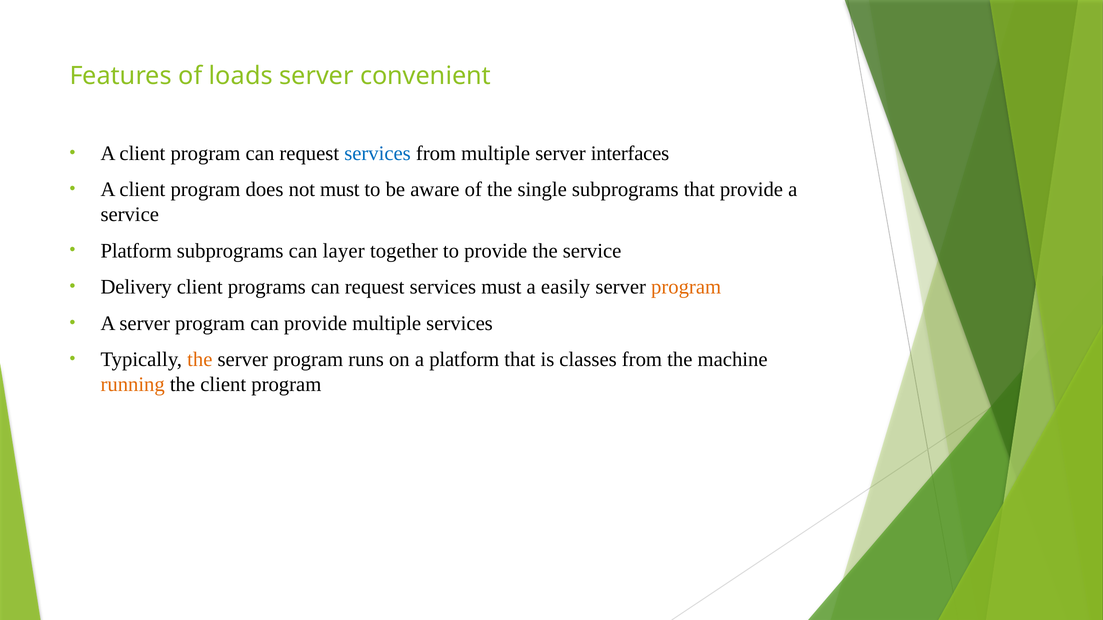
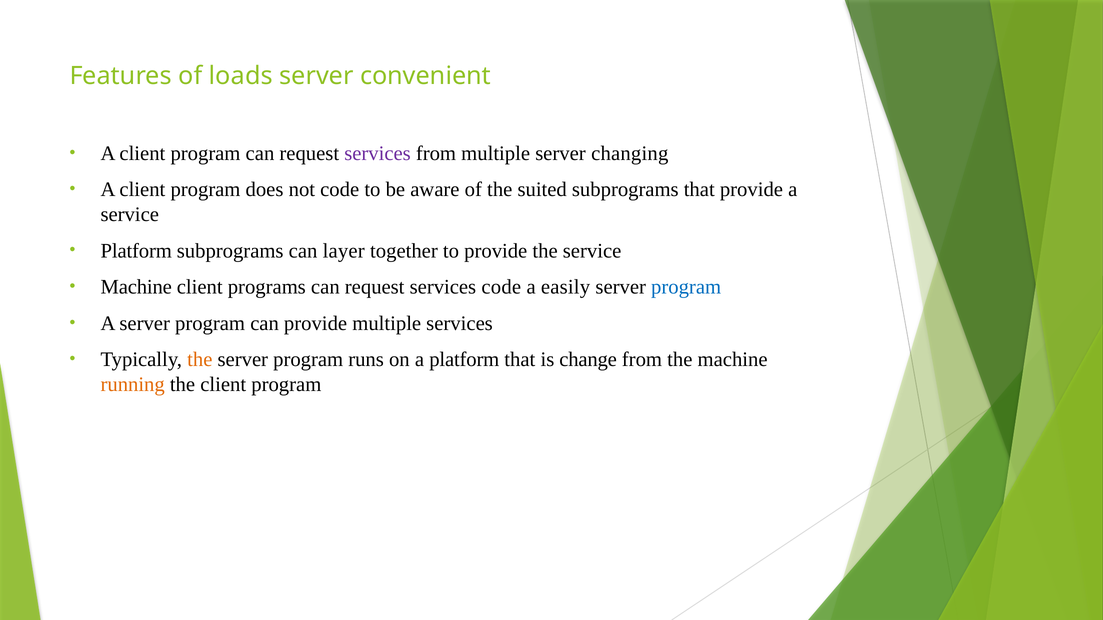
services colour: blue -> purple (378, 153)
interfaces: interfaces -> changing (630, 153)
not must: must -> code (340, 190)
single: single -> suited (542, 190)
Delivery: Delivery -> Machine (136, 287)
services must: must -> code (501, 287)
program colour: orange -> blue (686, 287)
classes: classes -> change (588, 360)
